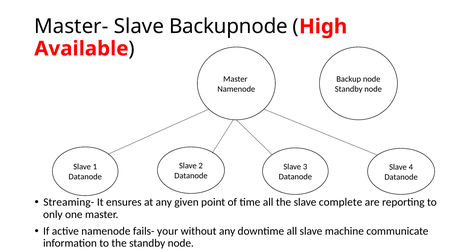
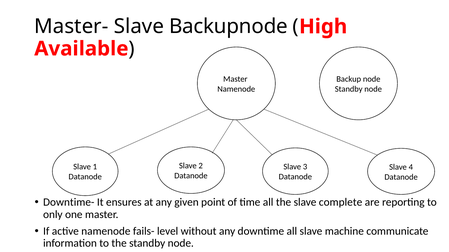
Streaming-: Streaming- -> Downtime- (69, 203)
your: your -> level (168, 232)
